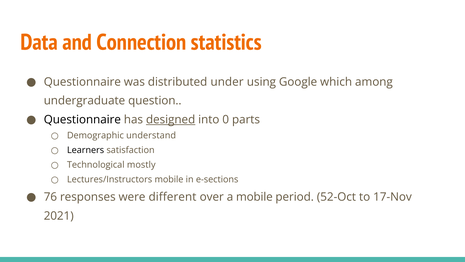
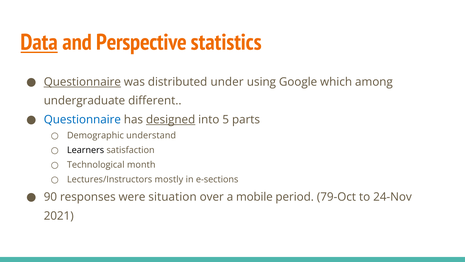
Data underline: none -> present (39, 42)
Connection: Connection -> Perspective (142, 42)
Questionnaire underline: none -> present (82, 82)
question: question -> different (155, 101)
Questionnaire colour: black -> blue (82, 119)
0: 0 -> 5 (226, 119)
mostly: mostly -> month (141, 165)
Lectures/Instructors mobile: mobile -> mostly (169, 179)
76: 76 -> 90 (50, 197)
different: different -> situation (173, 197)
52-Oct: 52-Oct -> 79-Oct (336, 197)
17-Nov: 17-Nov -> 24-Nov (392, 197)
